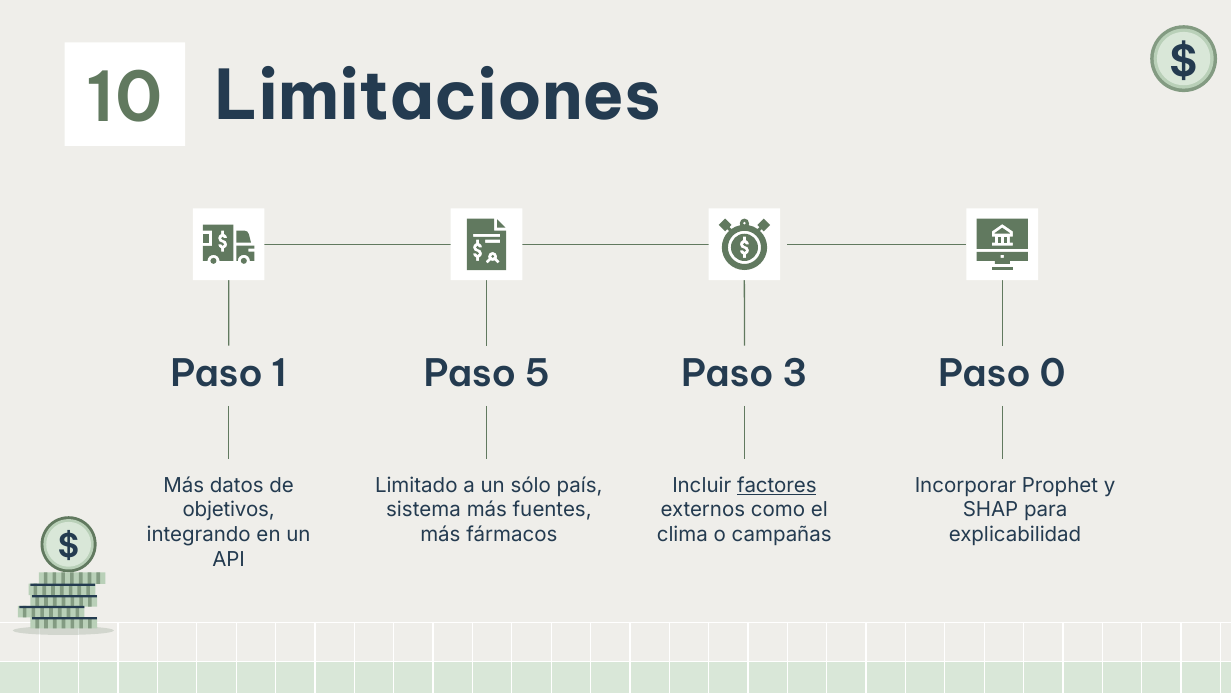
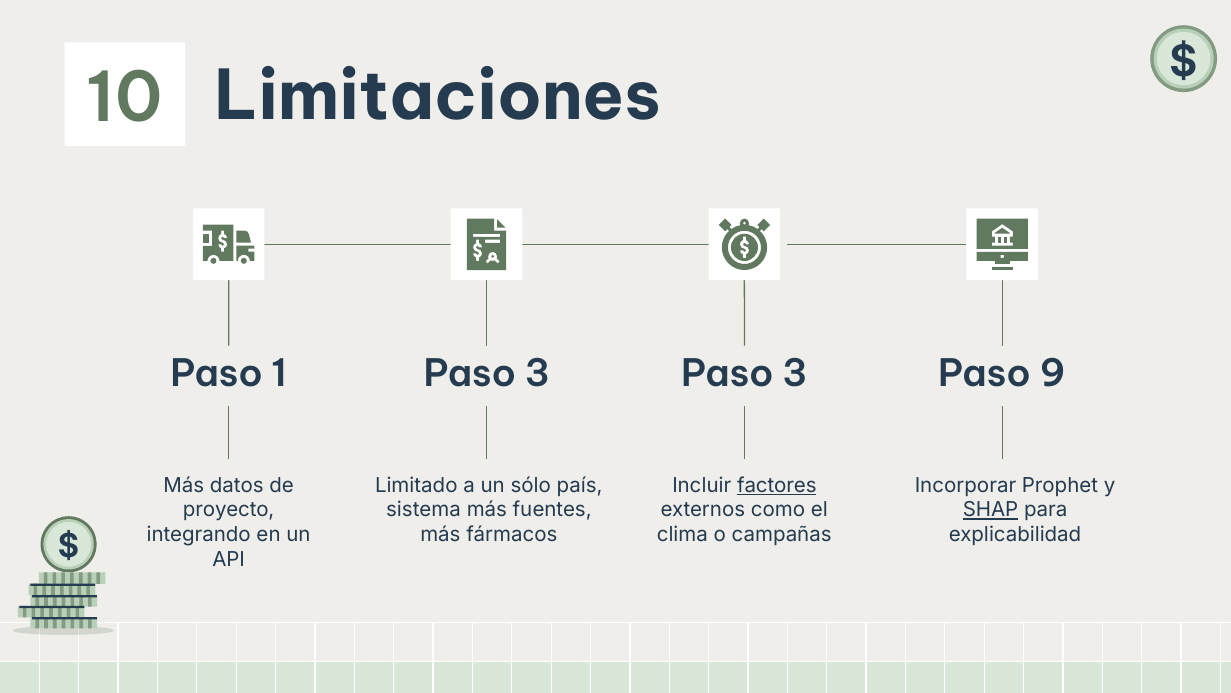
1 Paso 5: 5 -> 3 (537, 373)
0: 0 -> 9 (1053, 373)
objetivos: objetivos -> proyecto (229, 510)
SHAP underline: none -> present (991, 510)
